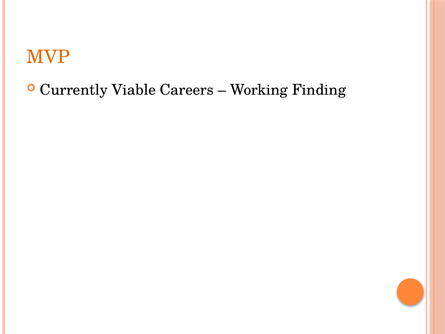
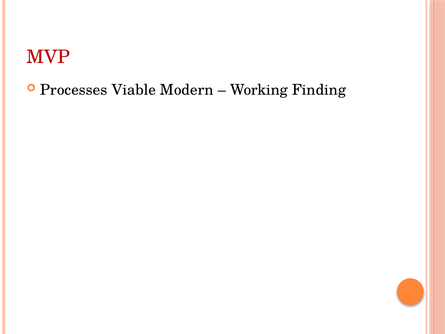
MVP colour: orange -> red (48, 57)
Currently: Currently -> Processes (74, 90)
Careers: Careers -> Modern (187, 90)
